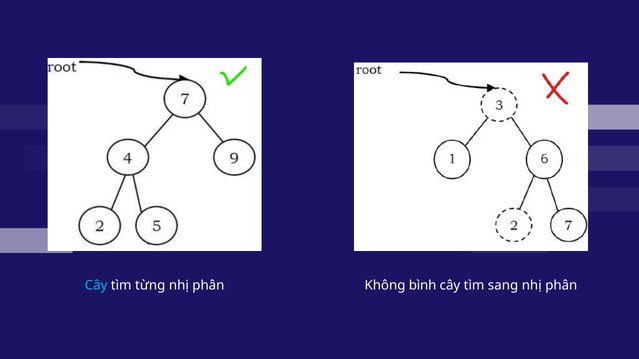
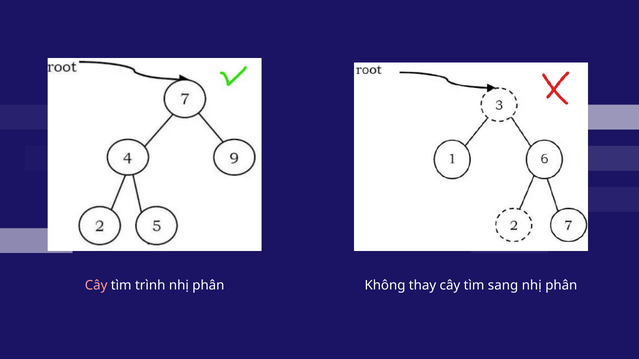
Cây colour: light blue -> pink (96, 285)
từng: từng -> trình (150, 285)
bình: bình -> thay (423, 285)
